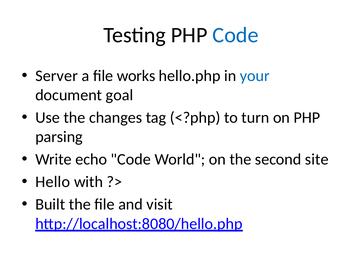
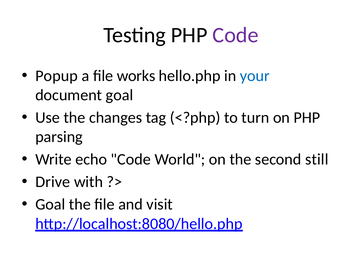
Code colour: blue -> purple (235, 35)
Server: Server -> Popup (57, 76)
site: site -> still (317, 160)
Hello: Hello -> Drive (53, 182)
Built: Built -> Goal (50, 205)
